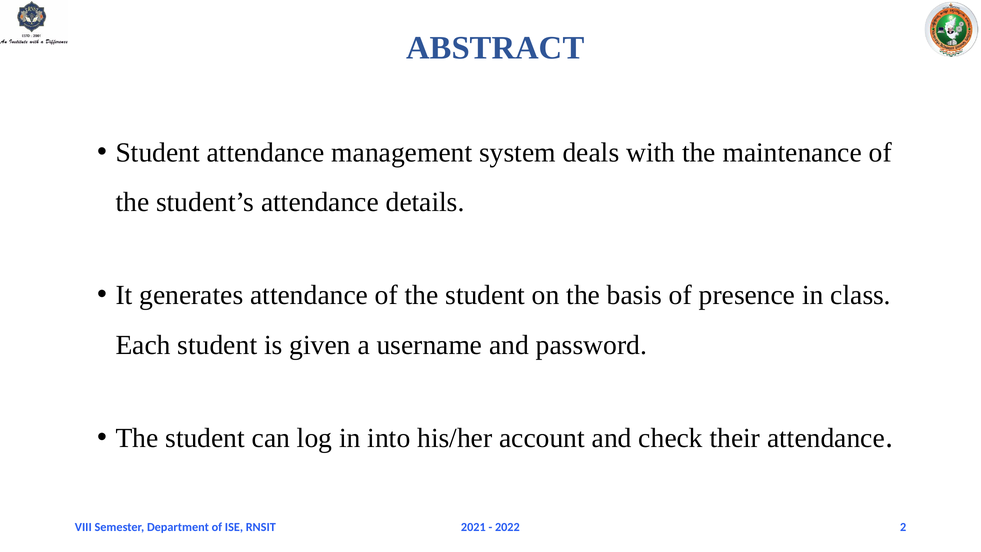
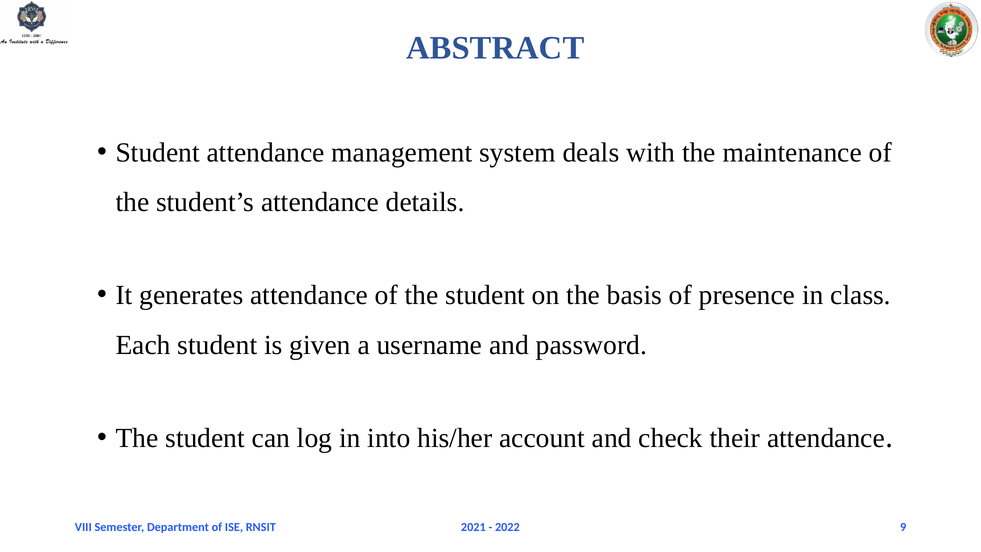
2: 2 -> 9 (903, 527)
